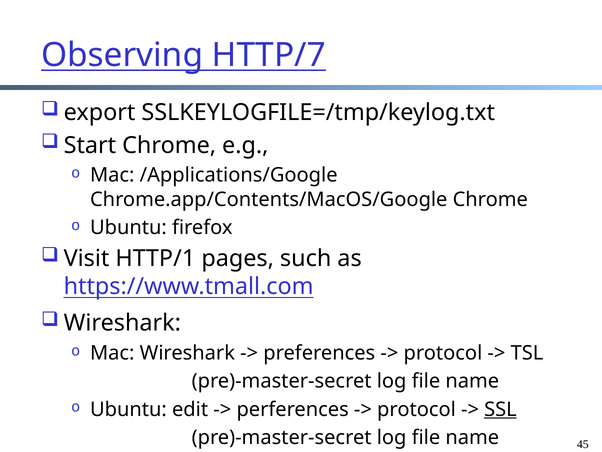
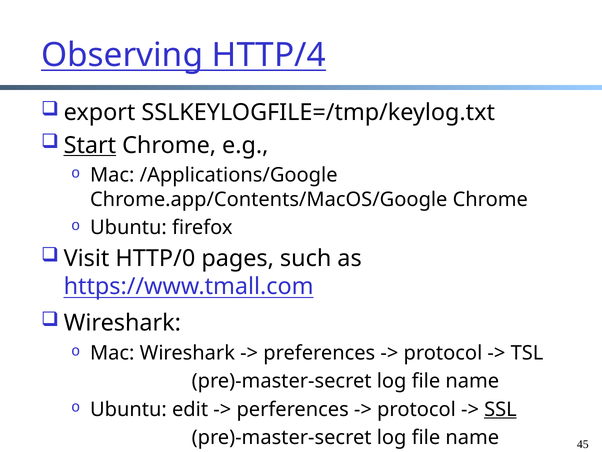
HTTP/7: HTTP/7 -> HTTP/4 (269, 55)
Start underline: none -> present (90, 145)
HTTP/1: HTTP/1 -> HTTP/0 (155, 258)
